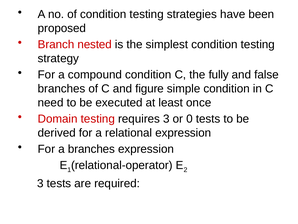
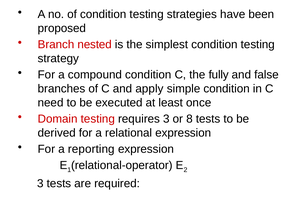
figure: figure -> apply (149, 88)
0: 0 -> 8 (189, 119)
a branches: branches -> reporting (91, 149)
